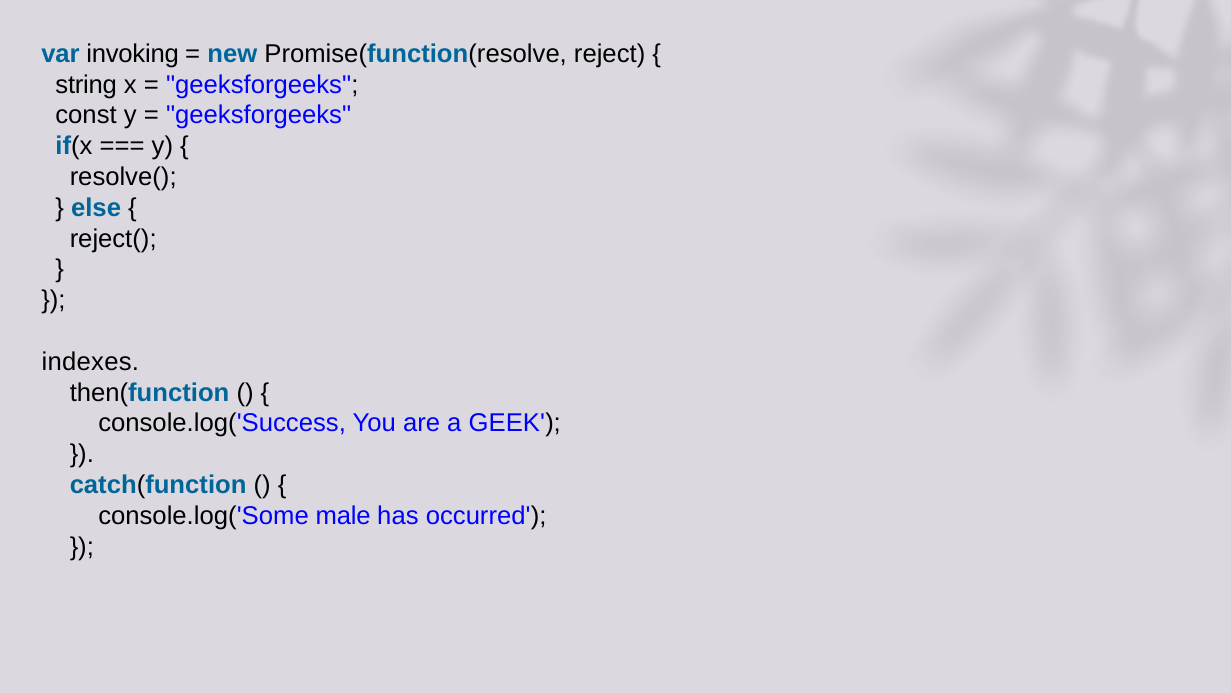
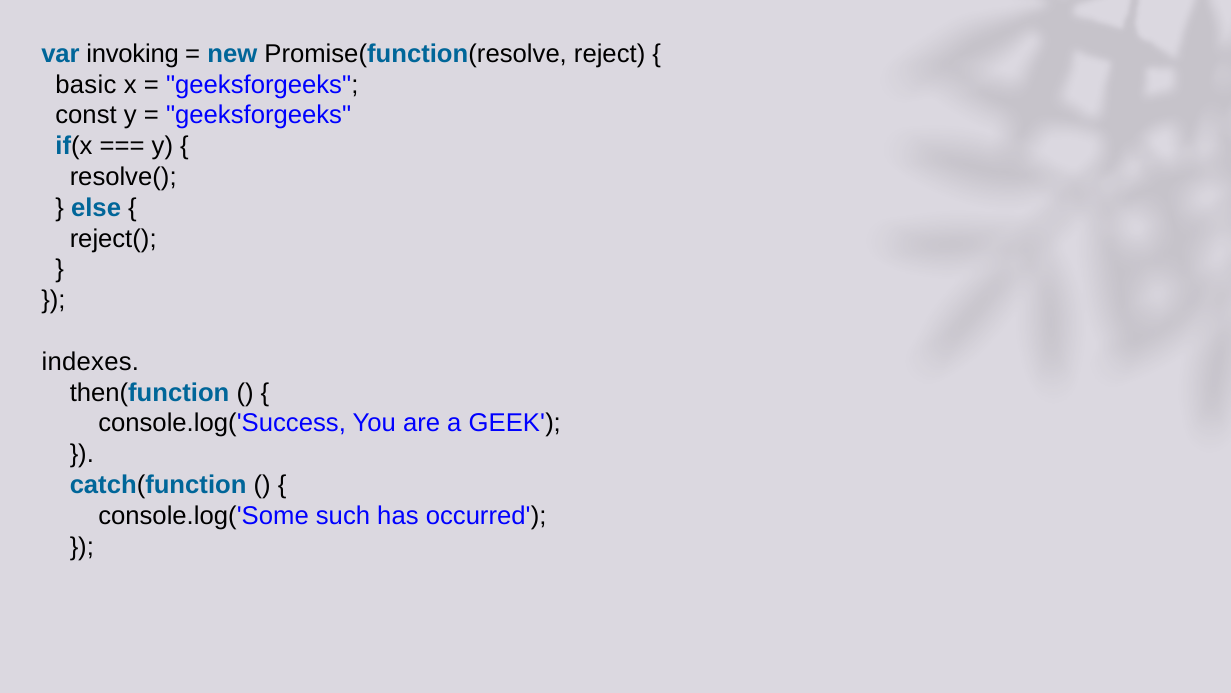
string: string -> basic (86, 85)
male: male -> such (343, 516)
